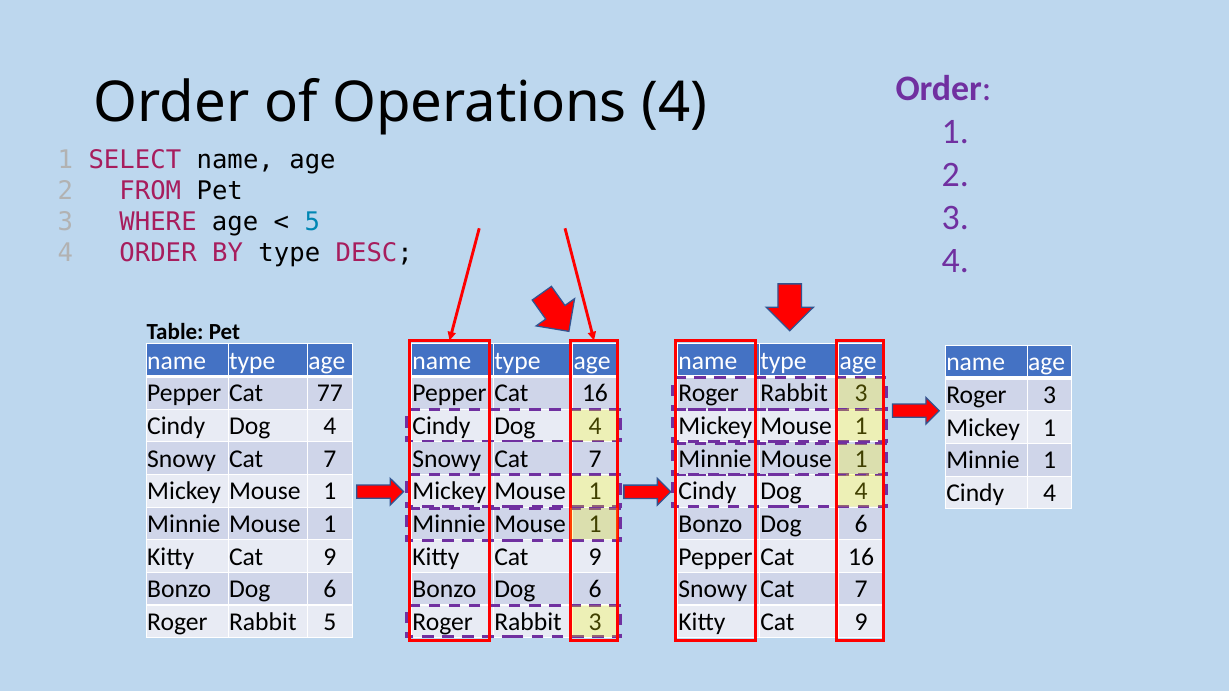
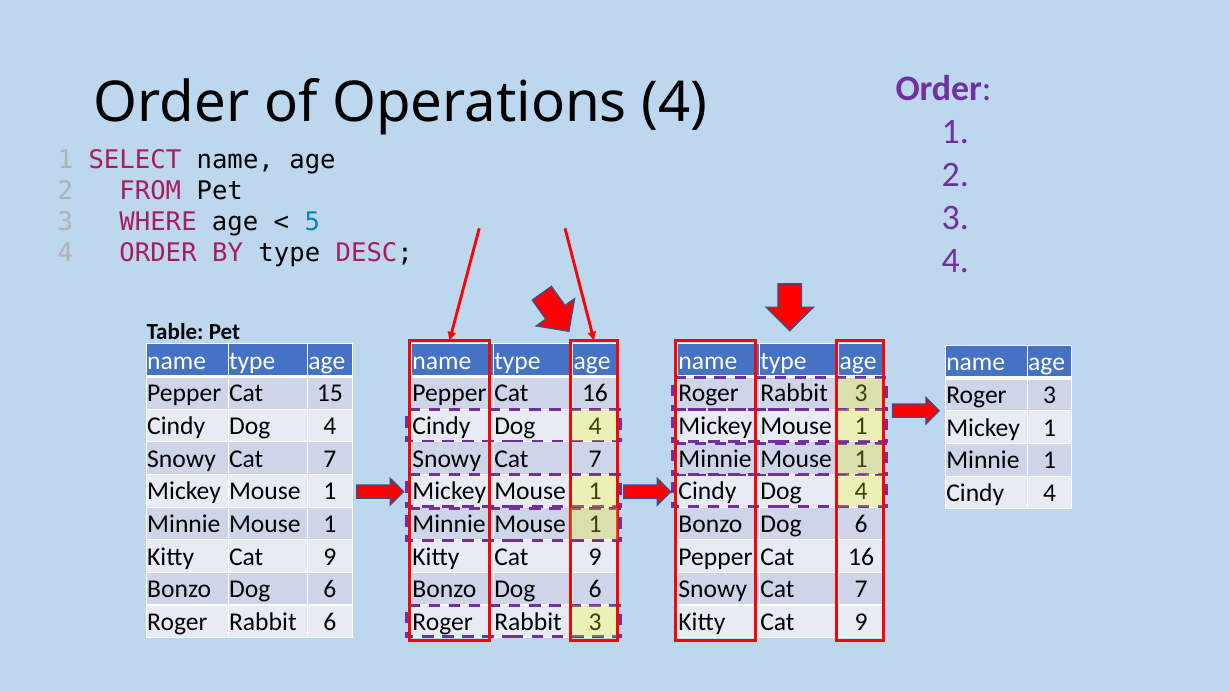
77: 77 -> 15 (330, 394)
Rabbit 5: 5 -> 6 (330, 622)
